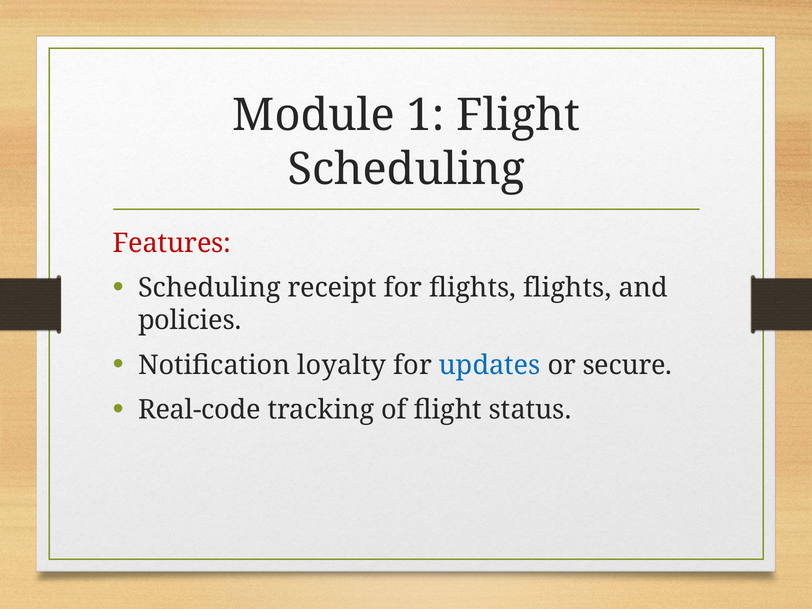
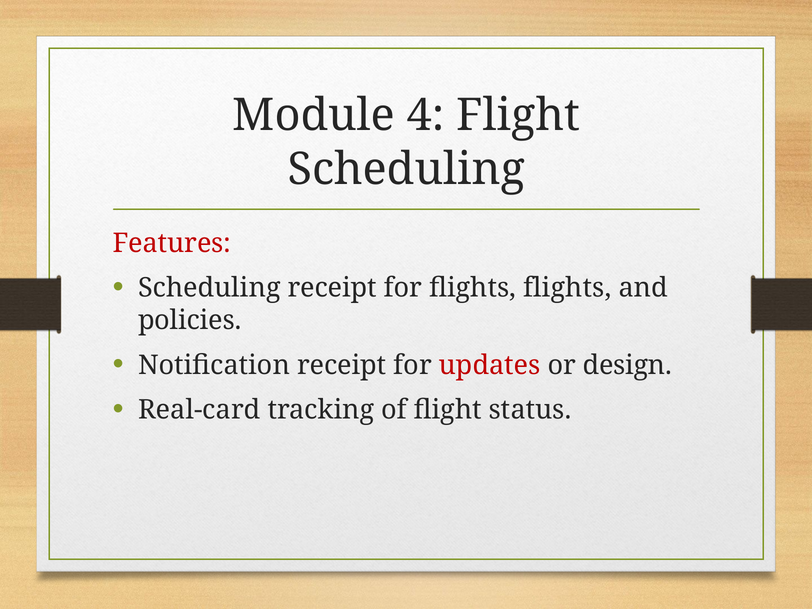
1: 1 -> 4 (426, 115)
Notification loyalty: loyalty -> receipt (342, 365)
updates colour: blue -> red (490, 365)
secure: secure -> design (627, 365)
Real-code: Real-code -> Real-card (199, 410)
